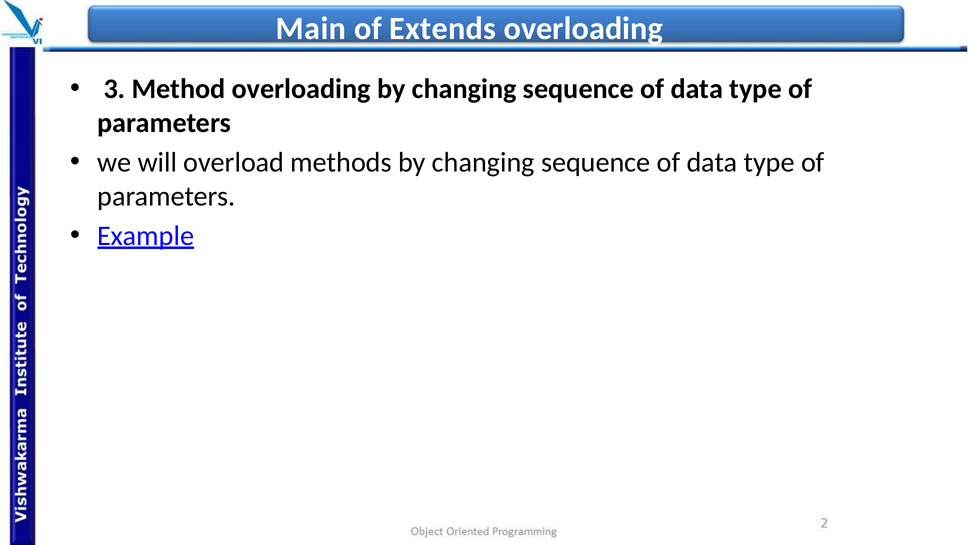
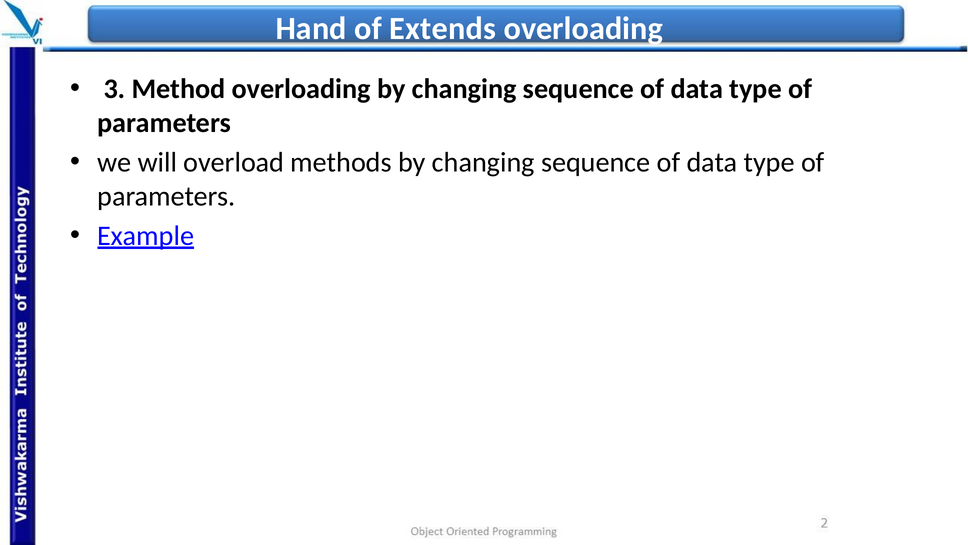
Main: Main -> Hand (311, 29)
